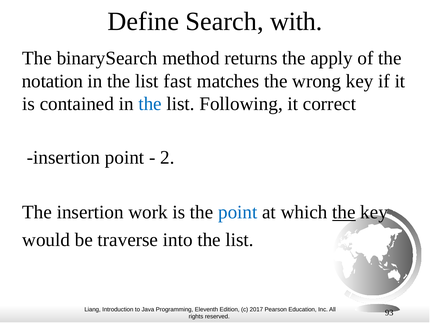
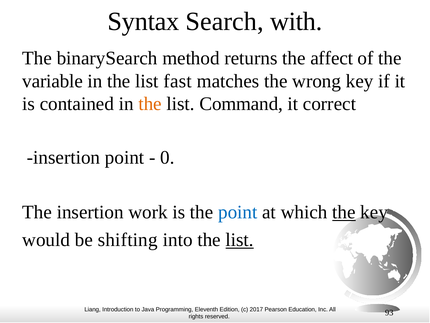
Define: Define -> Syntax (143, 22)
apply: apply -> affect (332, 58)
notation: notation -> variable (53, 81)
the colour: blue -> orange (150, 104)
Following: Following -> Command (241, 104)
2: 2 -> 0 (167, 157)
traverse: traverse -> shifting (128, 240)
list underline: none -> present (240, 240)
